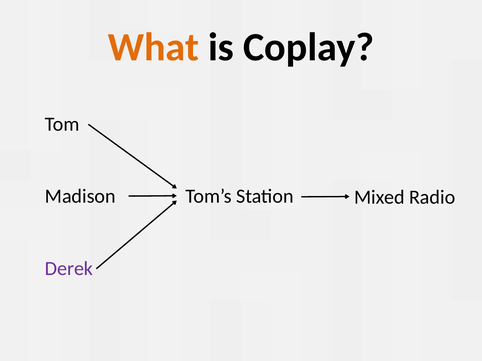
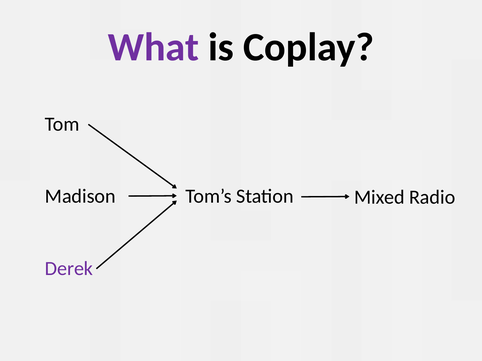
What colour: orange -> purple (153, 47)
